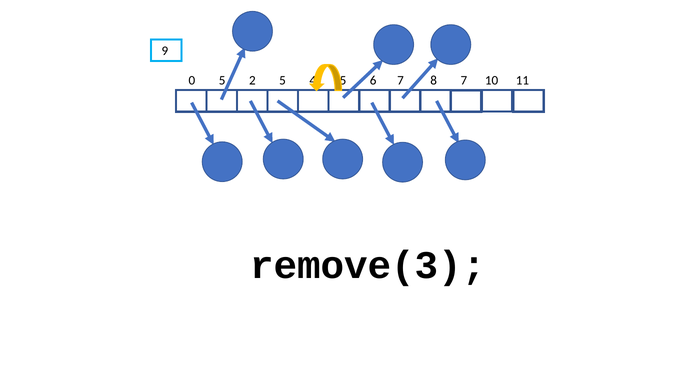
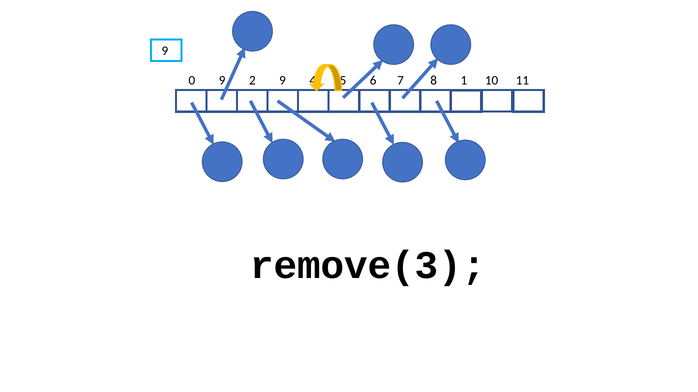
0 5: 5 -> 9 (222, 80)
2 5: 5 -> 9 (283, 80)
8 7: 7 -> 1 (464, 80)
